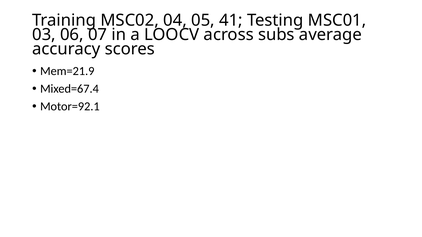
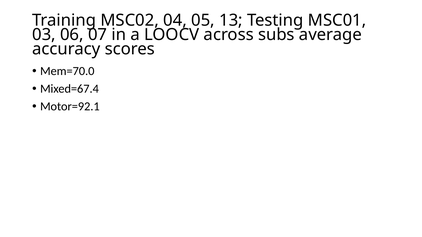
41: 41 -> 13 (231, 20)
Mem=21.9: Mem=21.9 -> Mem=70.0 (67, 71)
